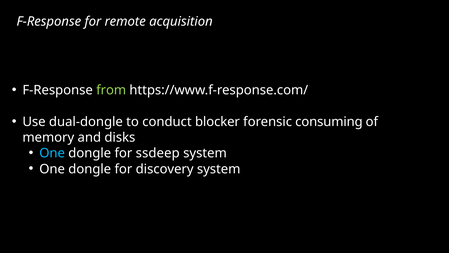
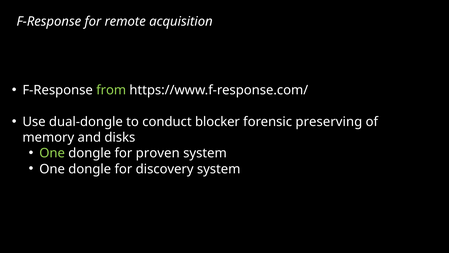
consuming: consuming -> preserving (329, 122)
One colour: light blue -> light green (52, 153)
ssdeep: ssdeep -> proven (158, 153)
